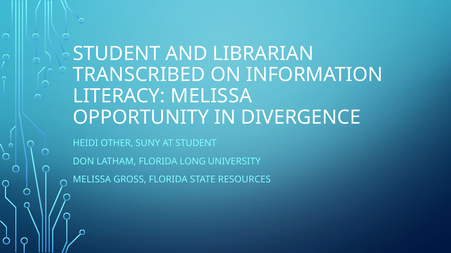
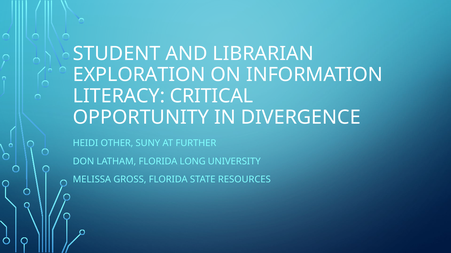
TRANSCRIBED: TRANSCRIBED -> EXPLORATION (139, 75)
LITERACY MELISSA: MELISSA -> CRITICAL (212, 96)
AT STUDENT: STUDENT -> FURTHER (196, 143)
